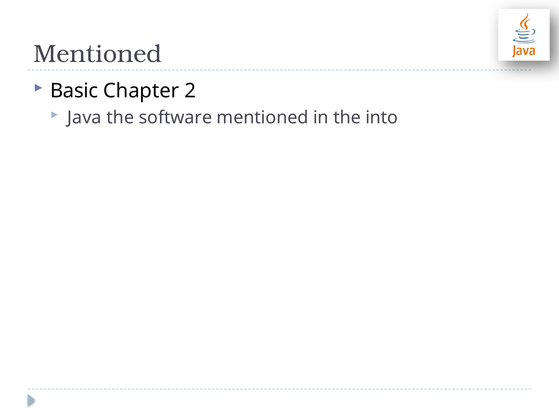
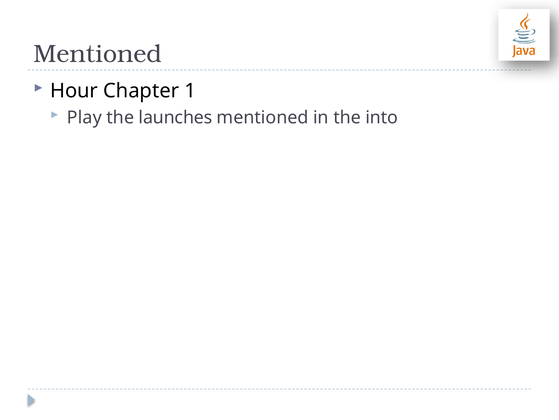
Basic: Basic -> Hour (74, 91)
2: 2 -> 1 (190, 91)
Java: Java -> Play (84, 117)
software: software -> launches (175, 117)
